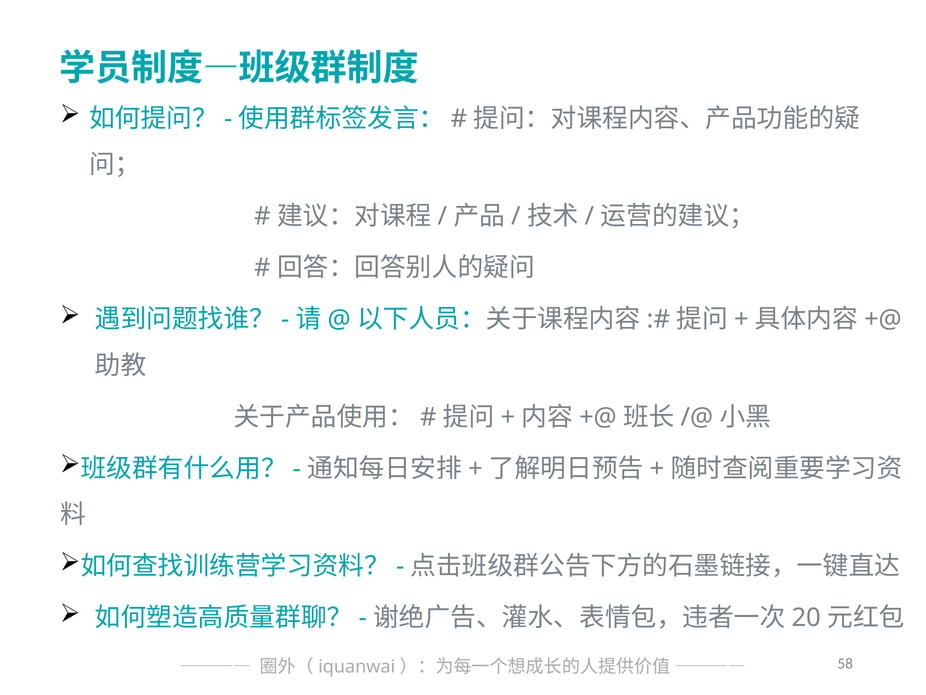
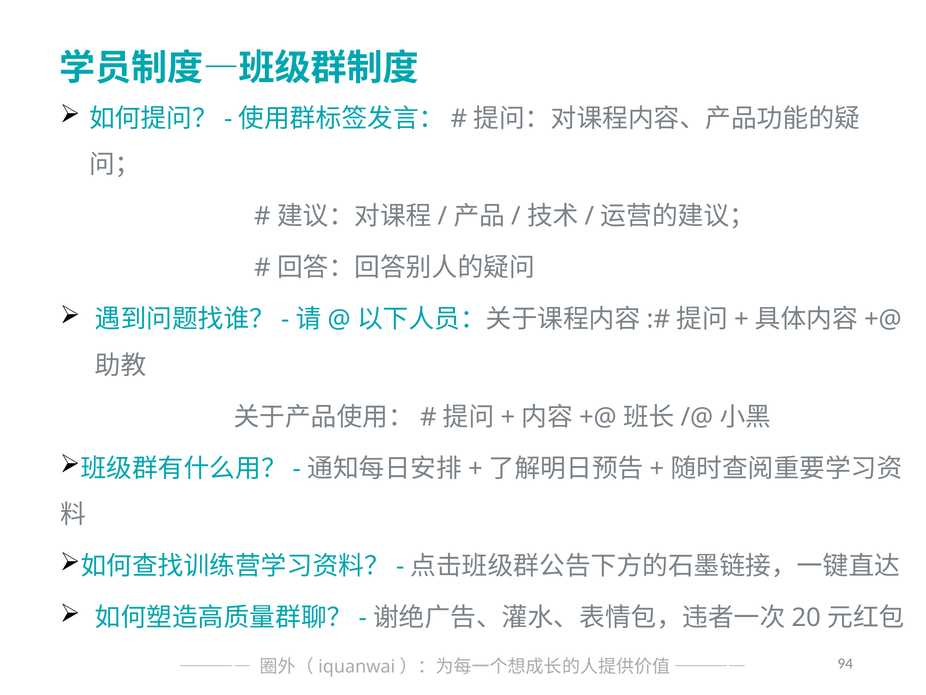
58: 58 -> 94 (845, 663)
